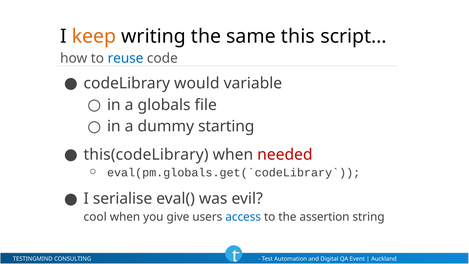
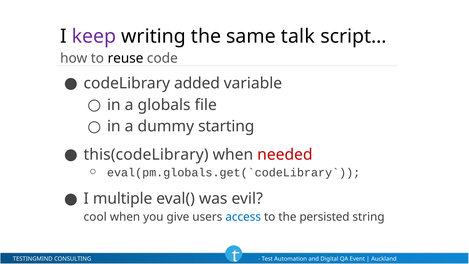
keep colour: orange -> purple (94, 36)
this: this -> talk (298, 36)
reuse colour: blue -> black (126, 58)
would: would -> added (197, 83)
serialise: serialise -> multiple (123, 199)
assertion: assertion -> persisted (324, 217)
